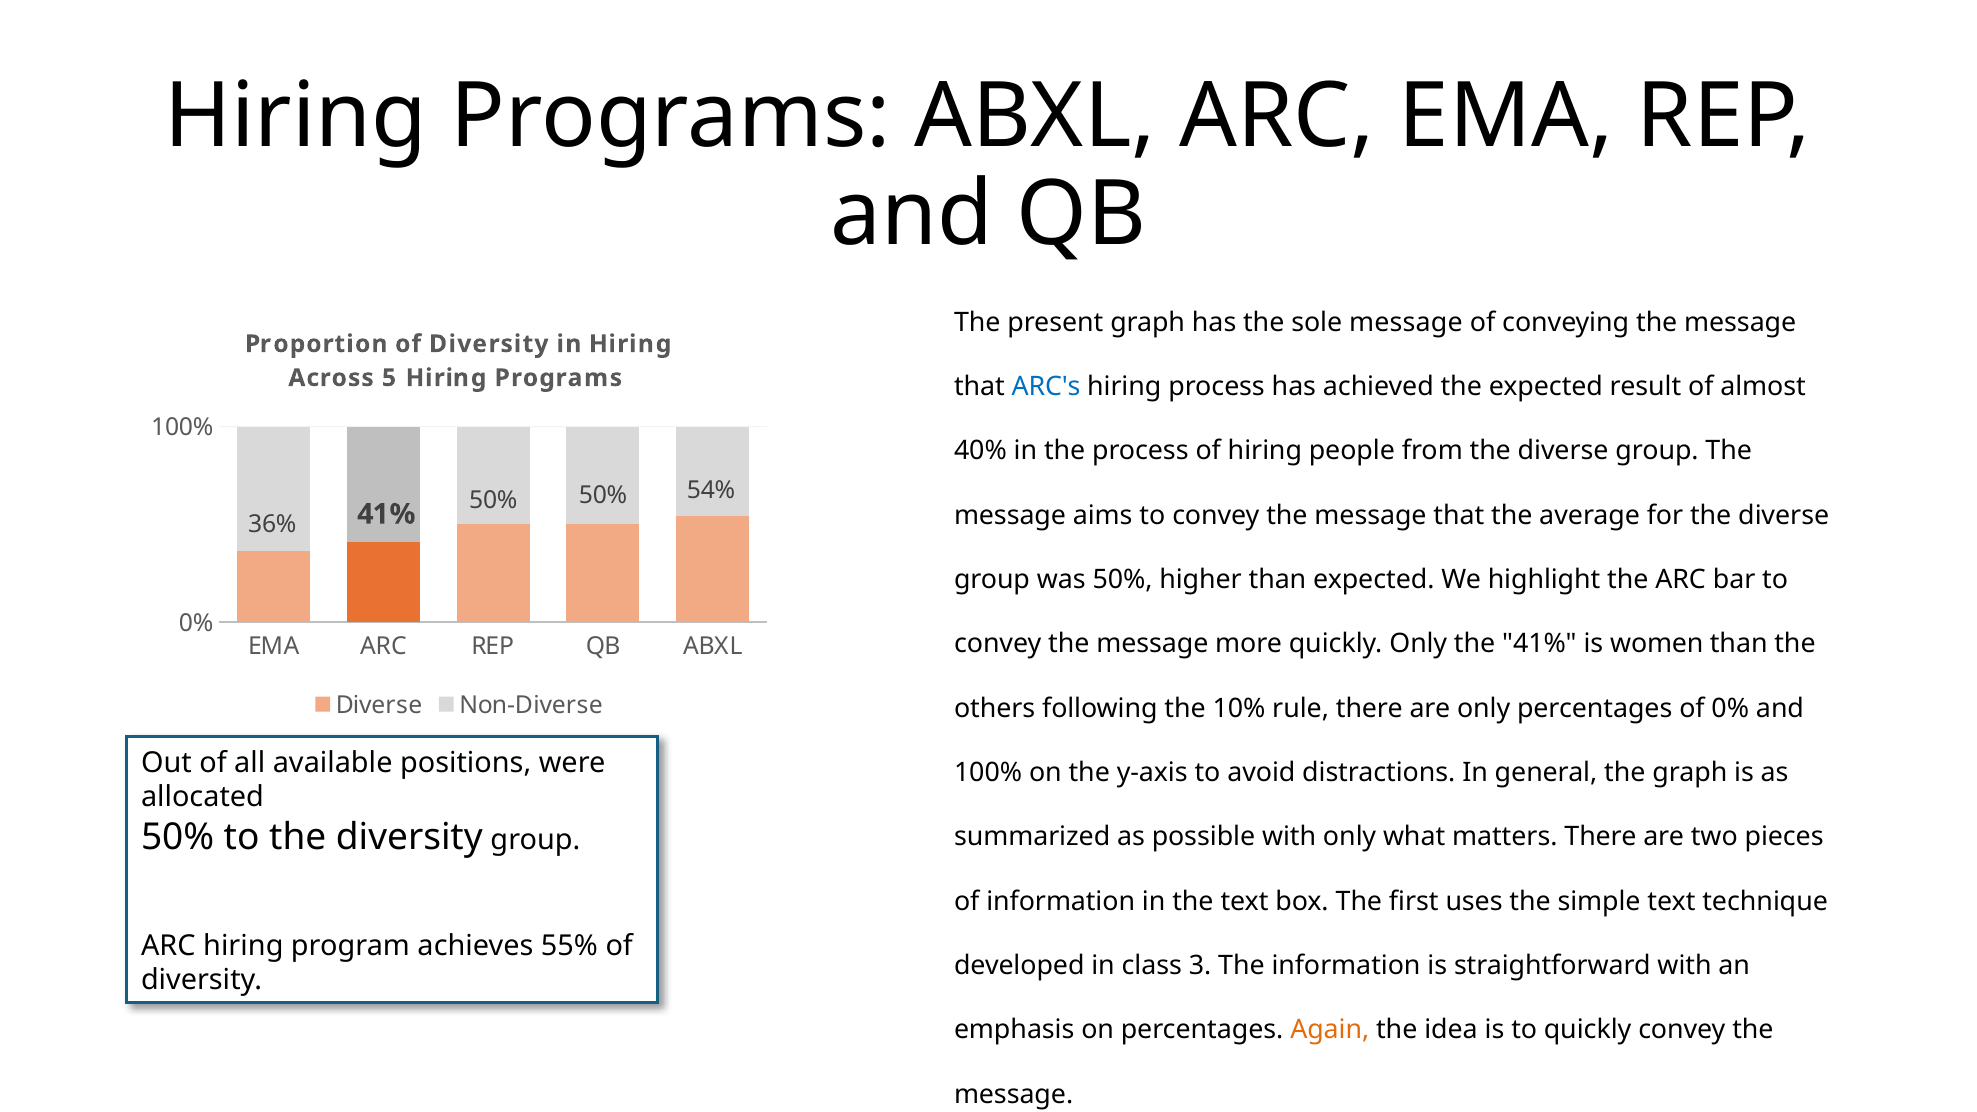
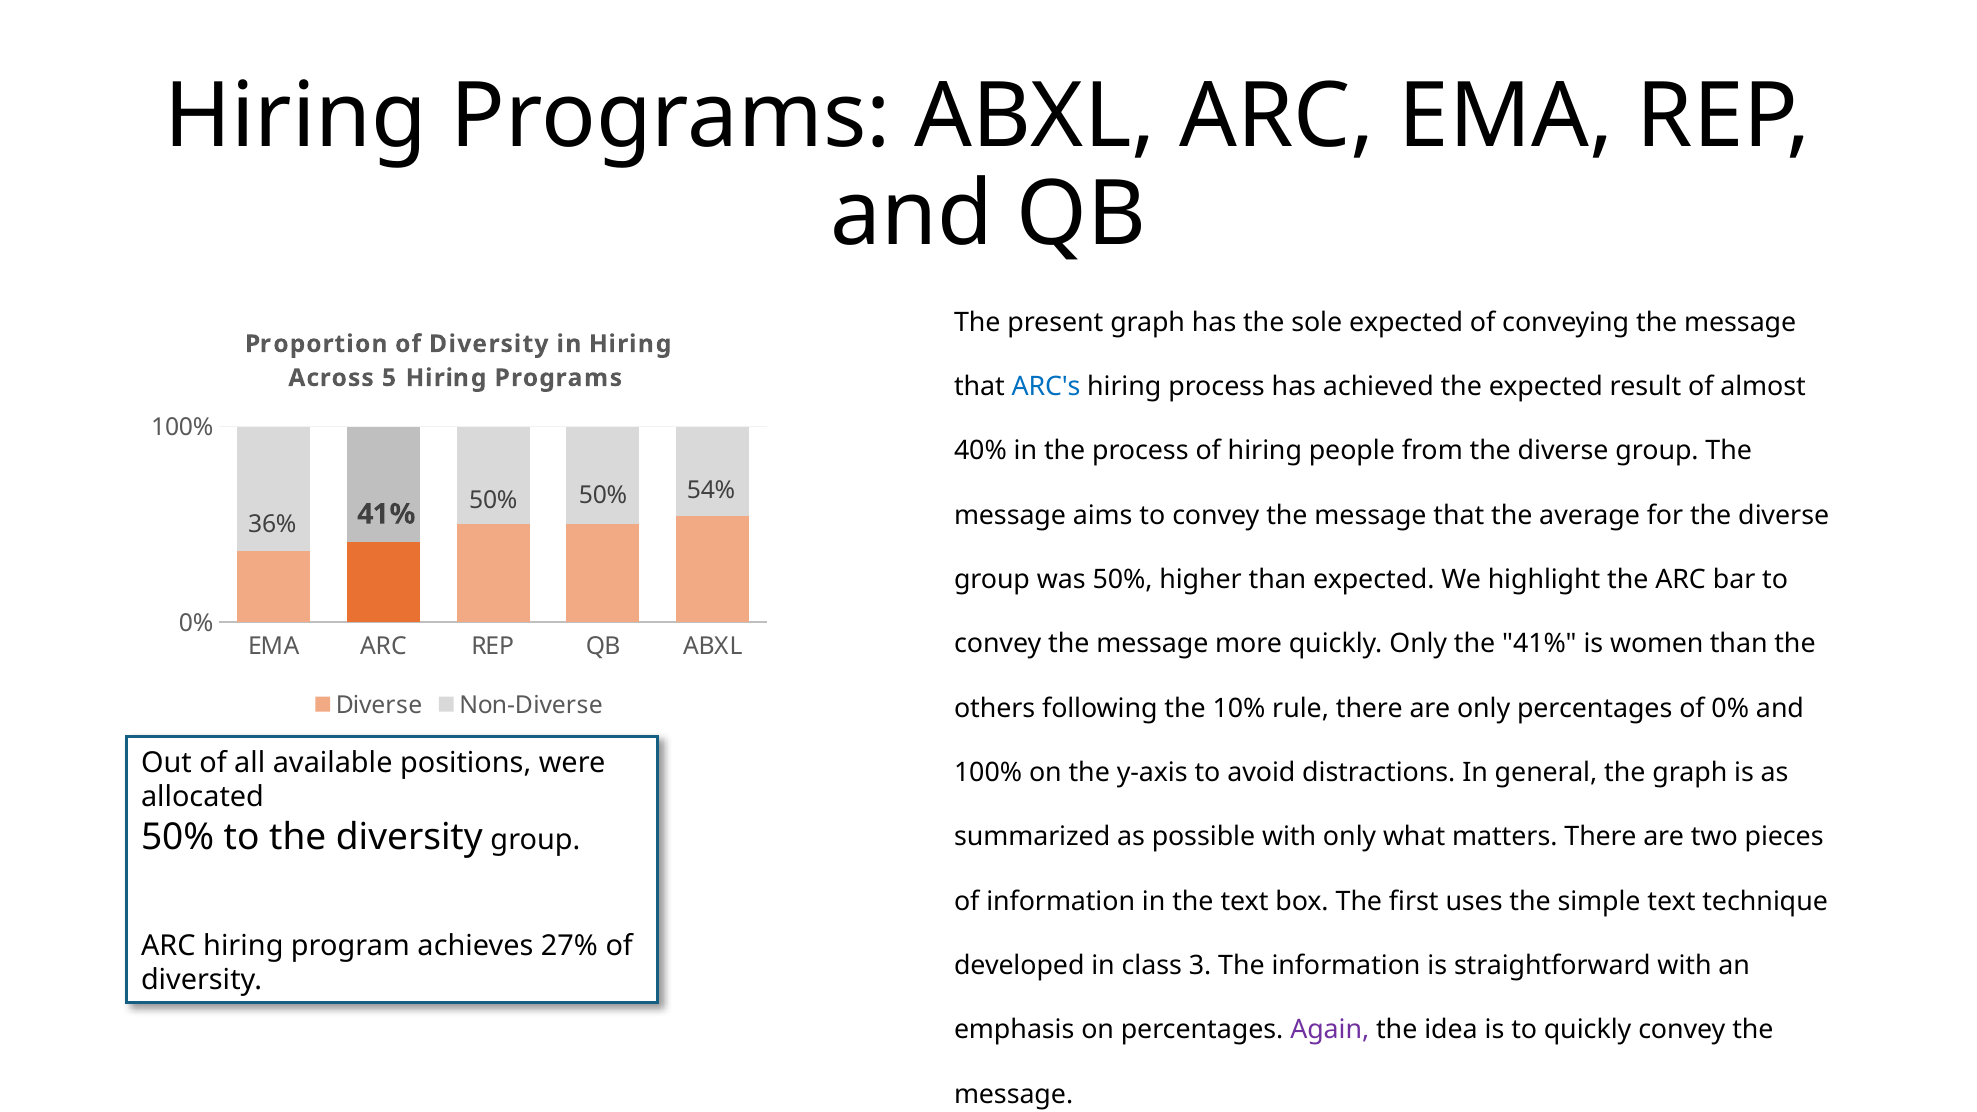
sole message: message -> expected (1406, 322)
55%: 55% -> 27% (569, 946)
Again colour: orange -> purple (1330, 1030)
